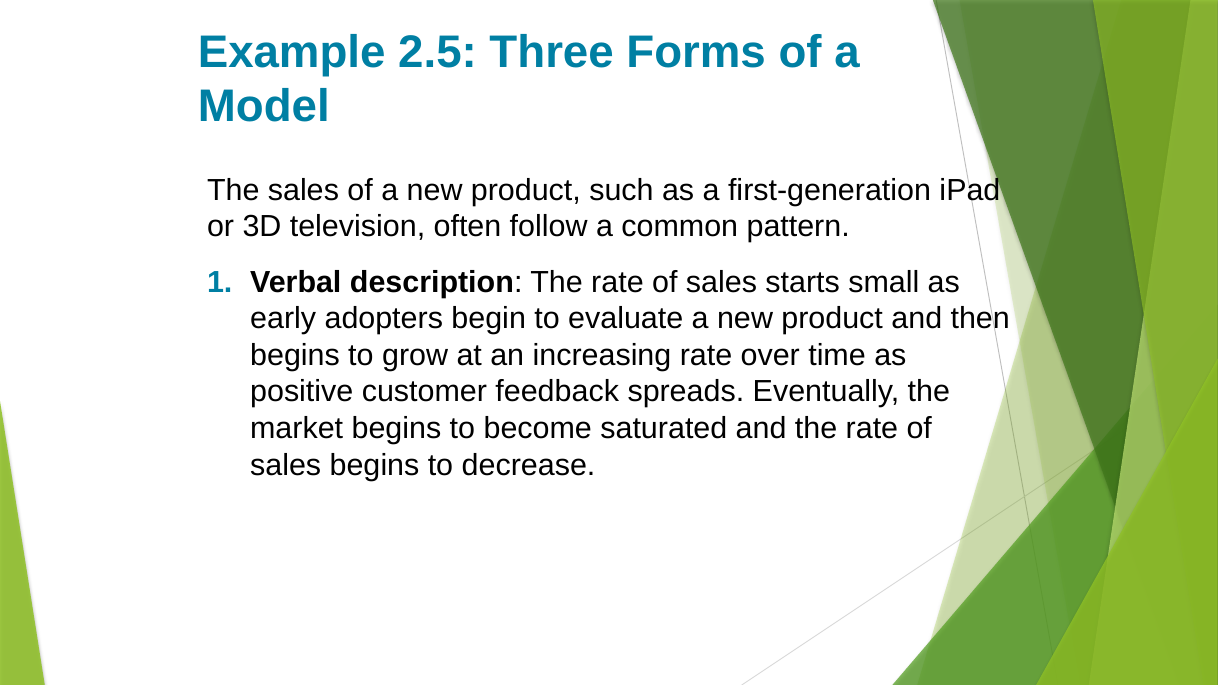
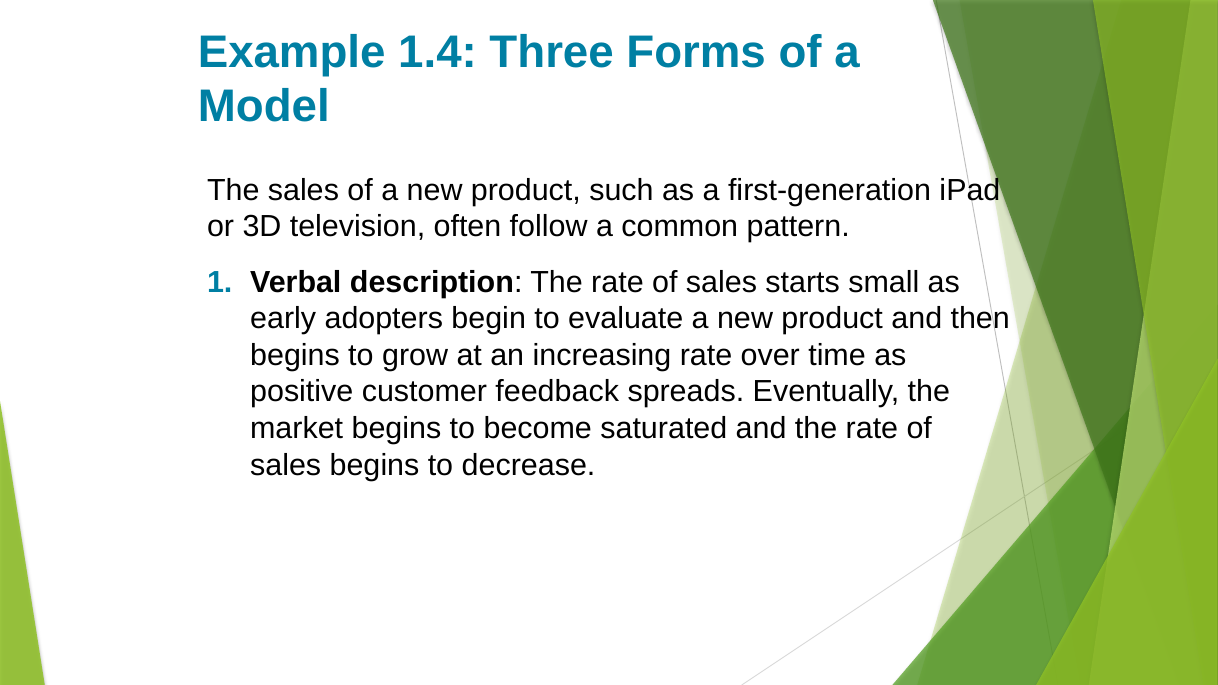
2.5: 2.5 -> 1.4 (438, 52)
